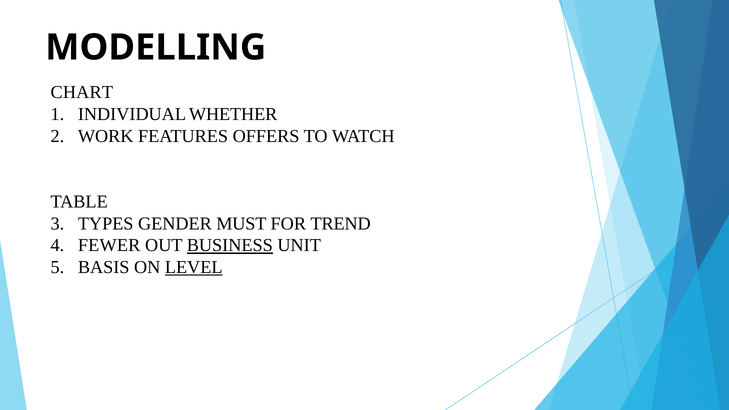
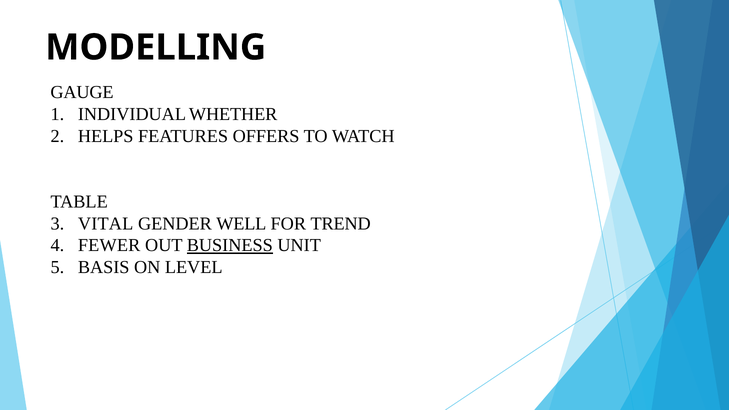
CHART: CHART -> GAUGE (82, 92)
WORK: WORK -> HELPS (106, 136)
TYPES: TYPES -> VITAL (106, 224)
MUST: MUST -> WELL (241, 224)
LEVEL underline: present -> none (194, 267)
